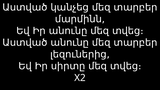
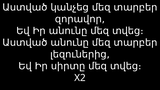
մարմինն: մարմինն -> զորավոր (80, 19)
